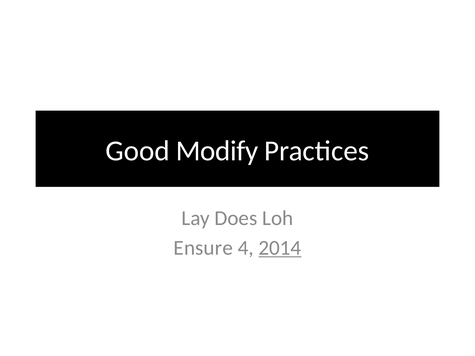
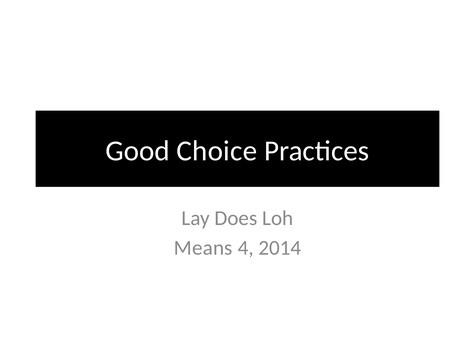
Modify: Modify -> Choice (217, 151)
Ensure: Ensure -> Means (203, 248)
2014 underline: present -> none (280, 248)
